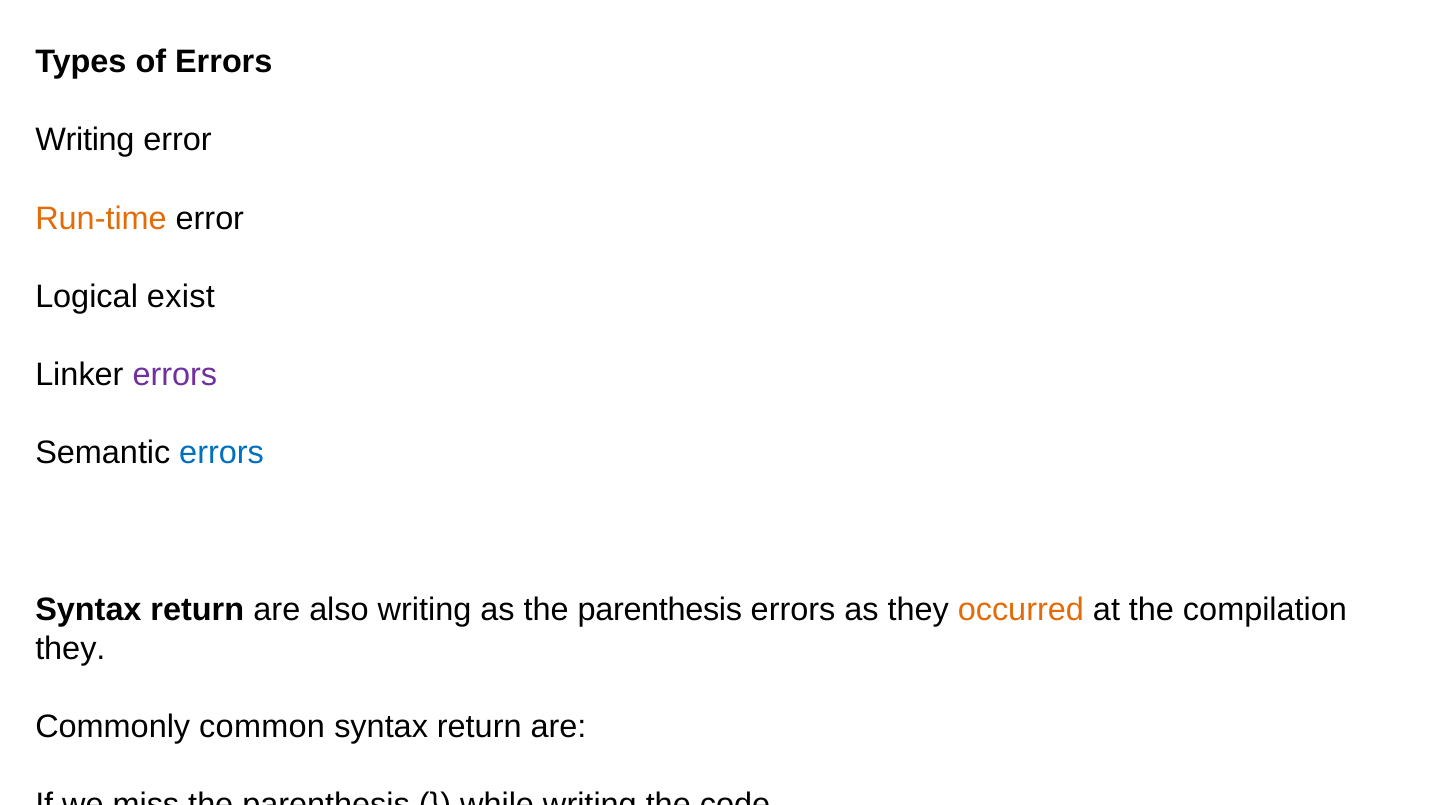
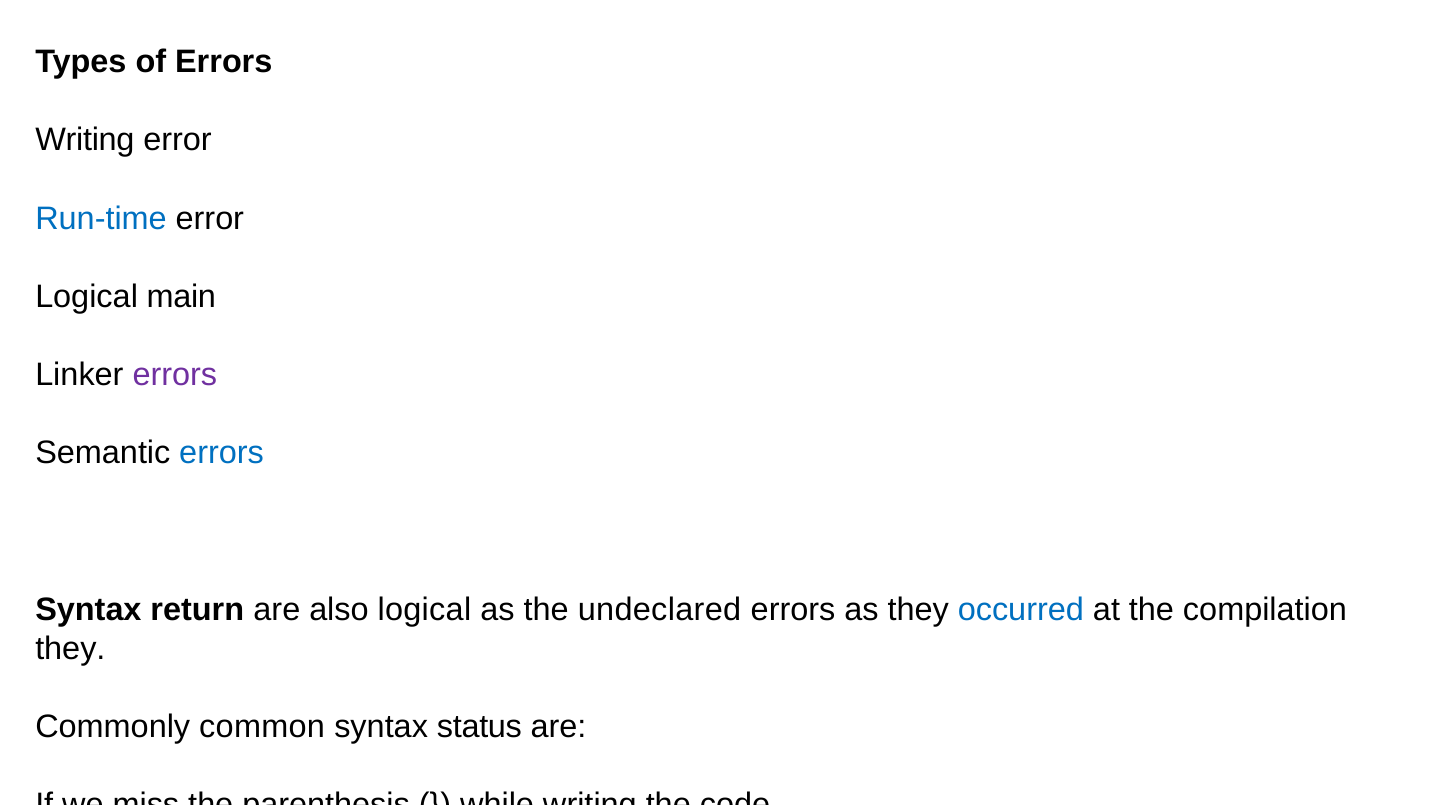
Run-time colour: orange -> blue (101, 218)
exist: exist -> main (181, 297)
also writing: writing -> logical (424, 610)
as the parenthesis: parenthesis -> undeclared (660, 610)
occurred colour: orange -> blue (1021, 610)
return: return -> status (479, 727)
